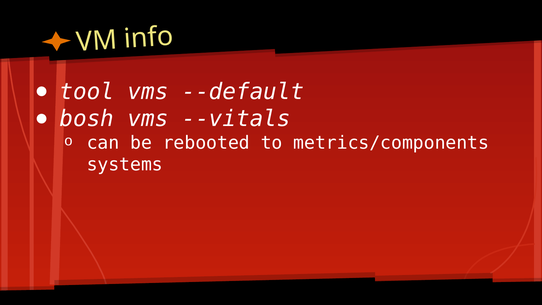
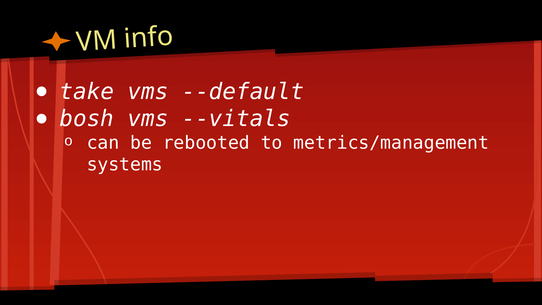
tool: tool -> take (87, 92)
metrics/components: metrics/components -> metrics/management (391, 143)
